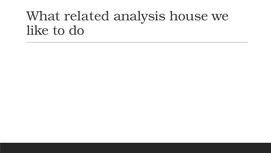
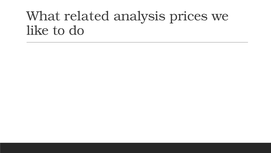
house: house -> prices (189, 16)
